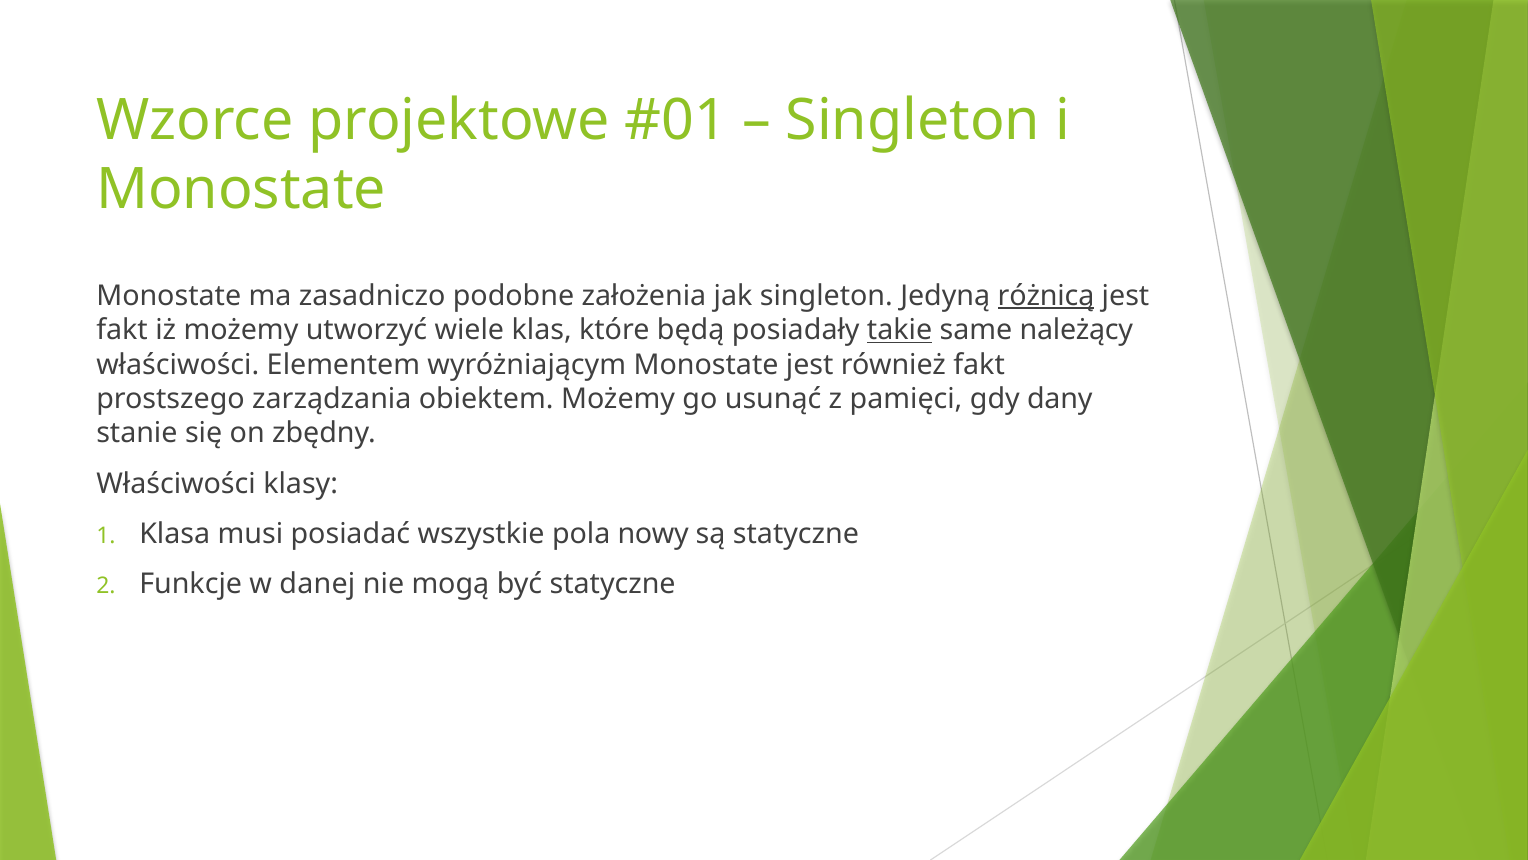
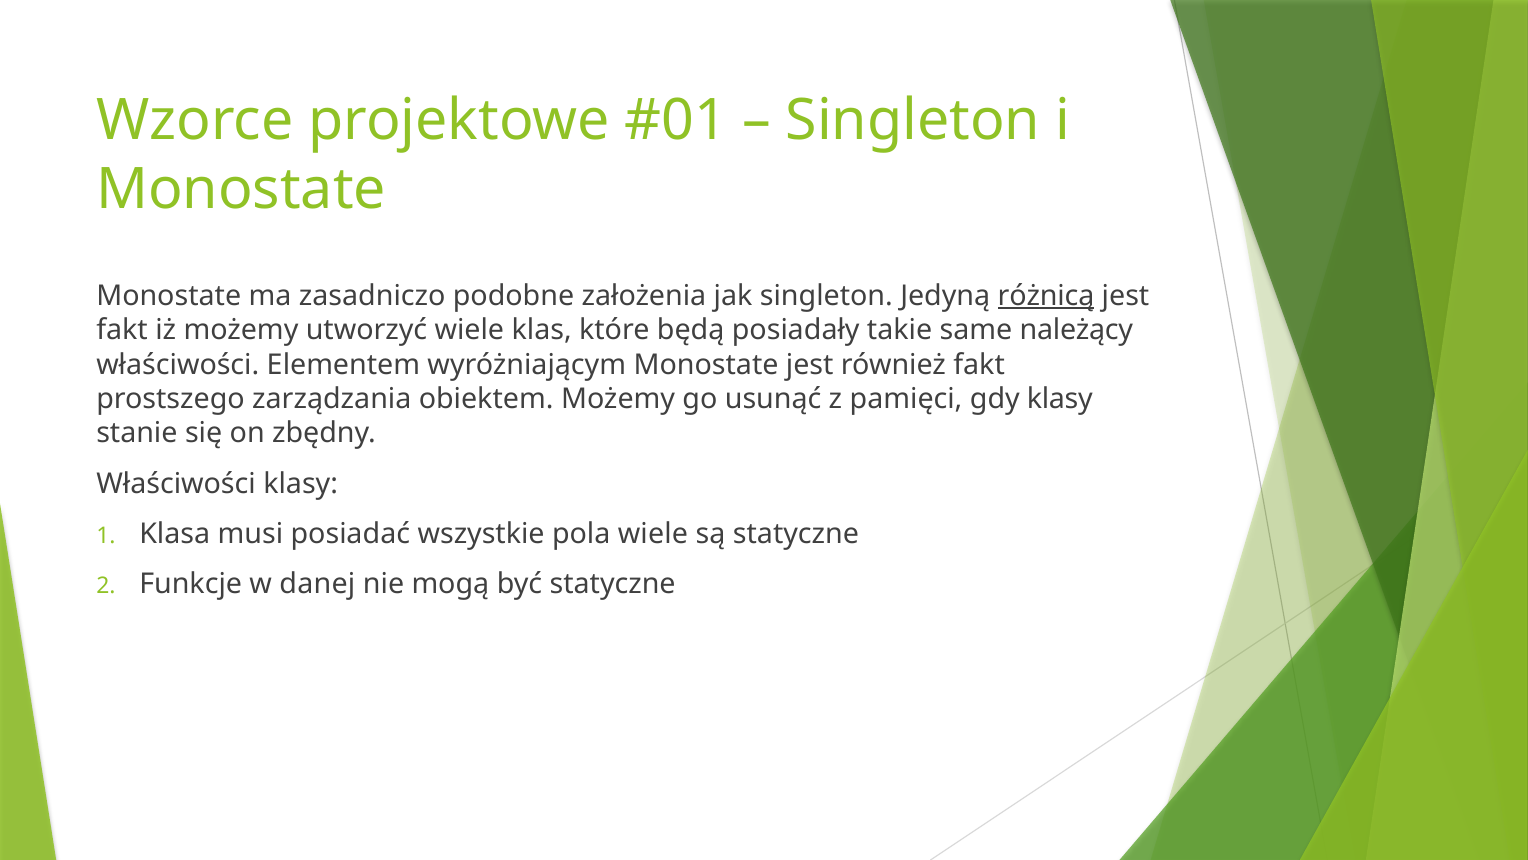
takie underline: present -> none (900, 330)
gdy dany: dany -> klasy (1060, 399)
pola nowy: nowy -> wiele (653, 534)
